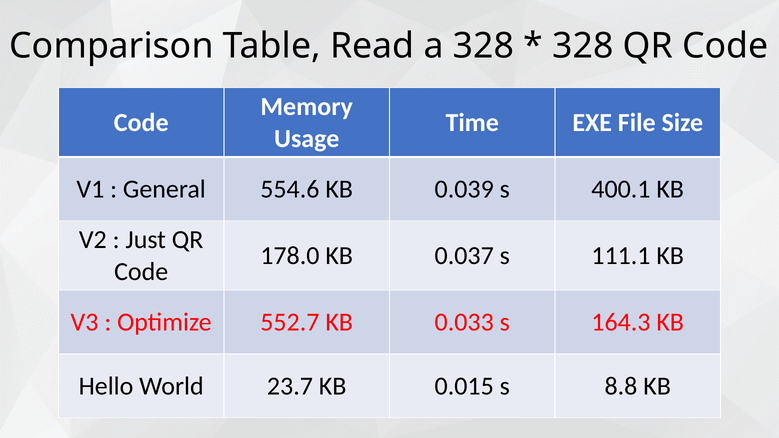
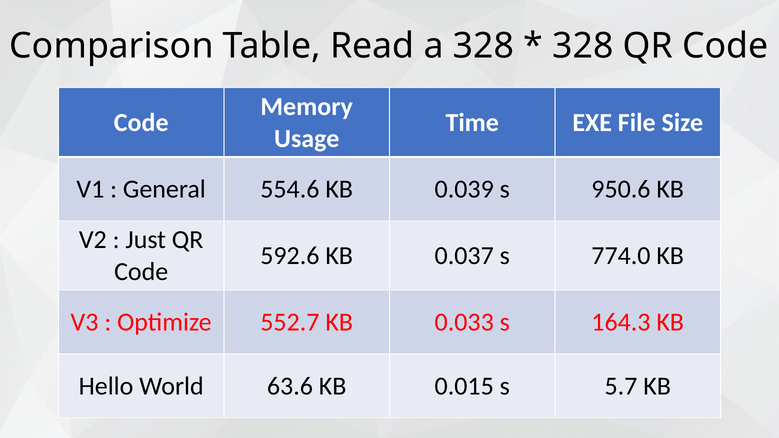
400.1: 400.1 -> 950.6 (621, 189)
178.0: 178.0 -> 592.6 (290, 256)
111.1: 111.1 -> 774.0 (621, 256)
23.7: 23.7 -> 63.6 (290, 386)
8.8: 8.8 -> 5.7 (621, 386)
